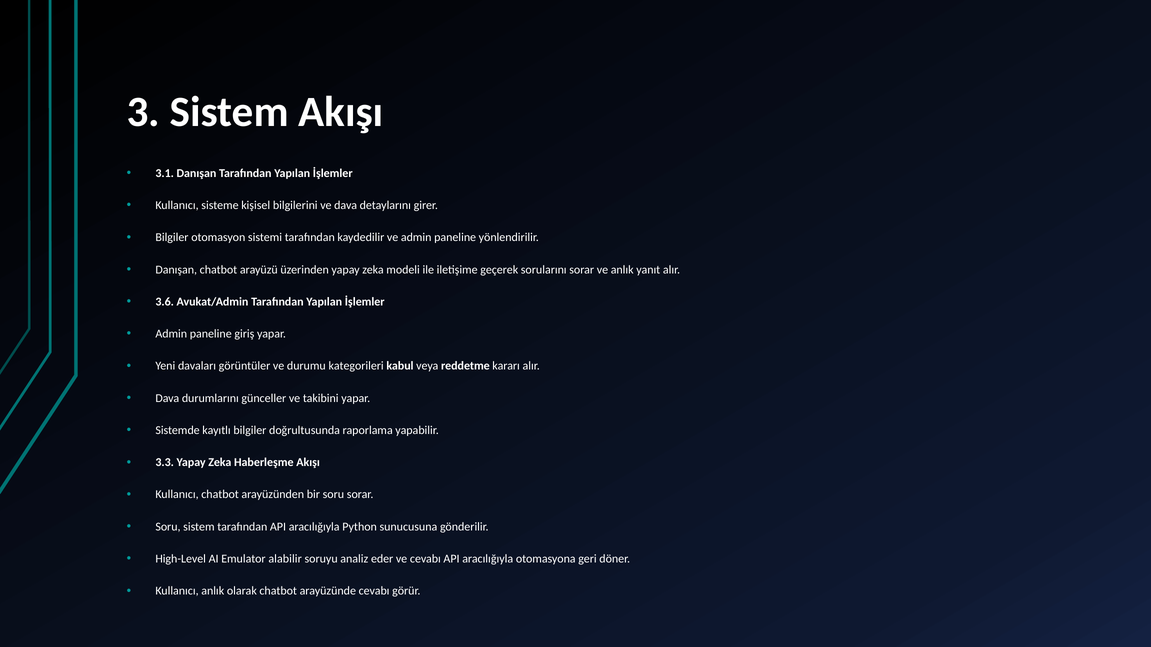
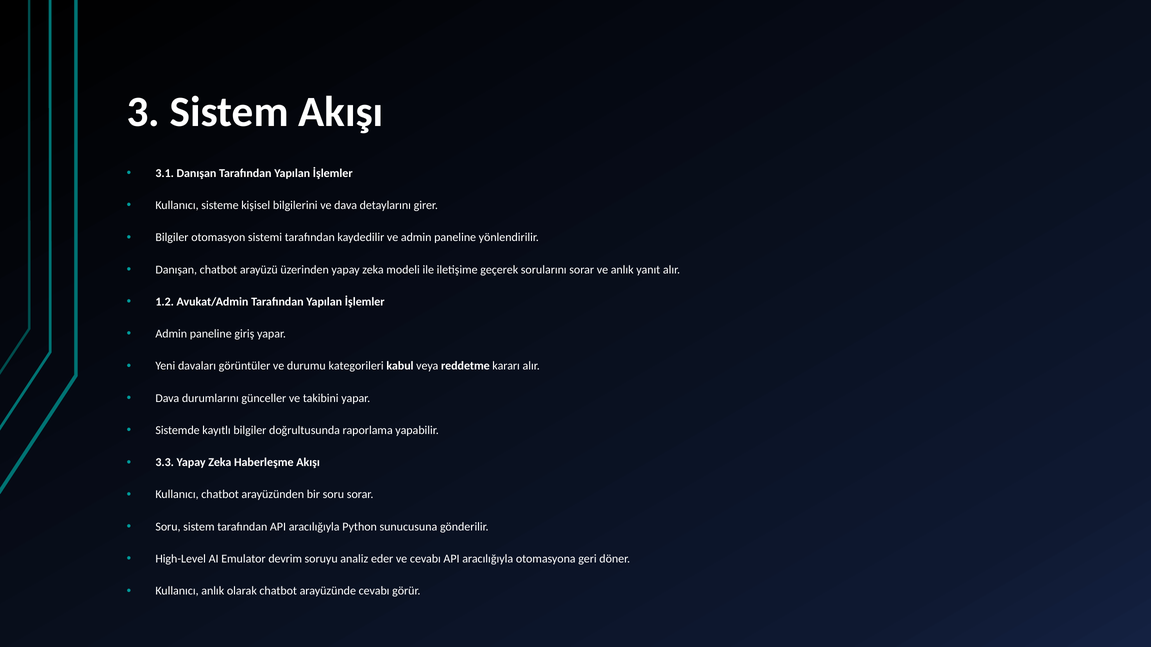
3.6: 3.6 -> 1.2 (165, 302)
alabilir: alabilir -> devrim (285, 559)
